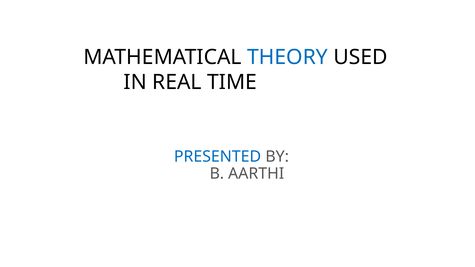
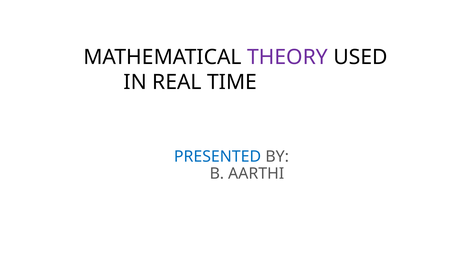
THEORY colour: blue -> purple (288, 57)
